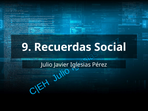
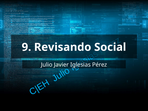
Recuerdas: Recuerdas -> Revisando (63, 47)
